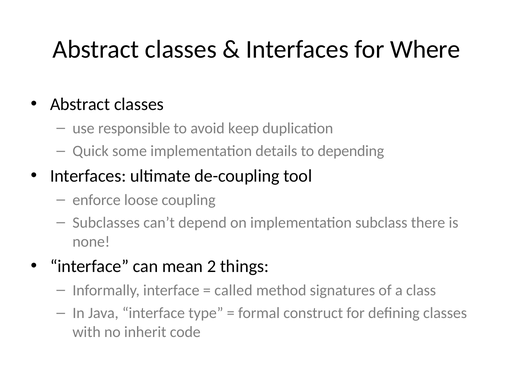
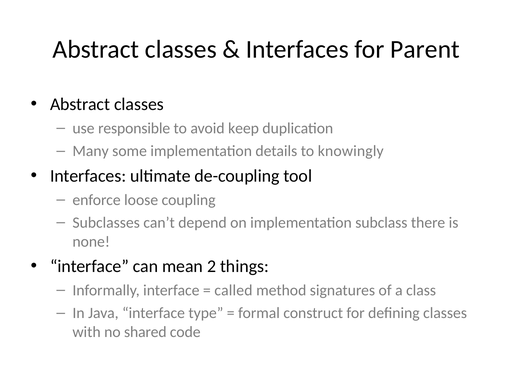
Where: Where -> Parent (425, 49)
Quick: Quick -> Many (91, 151)
depending: depending -> knowingly (351, 151)
inherit: inherit -> shared (145, 332)
